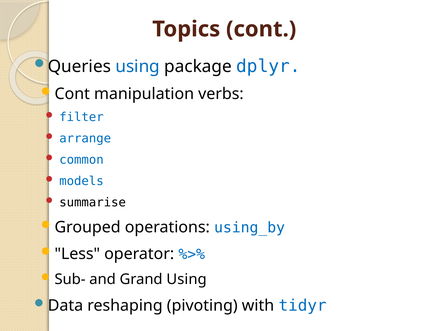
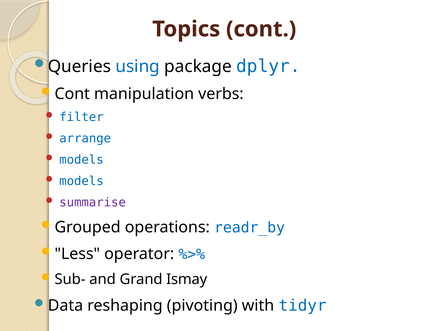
common: common -> models (81, 160)
summarise colour: black -> purple (93, 203)
using_by: using_by -> readr_by (250, 228)
Grand Using: Using -> Ismay (187, 280)
